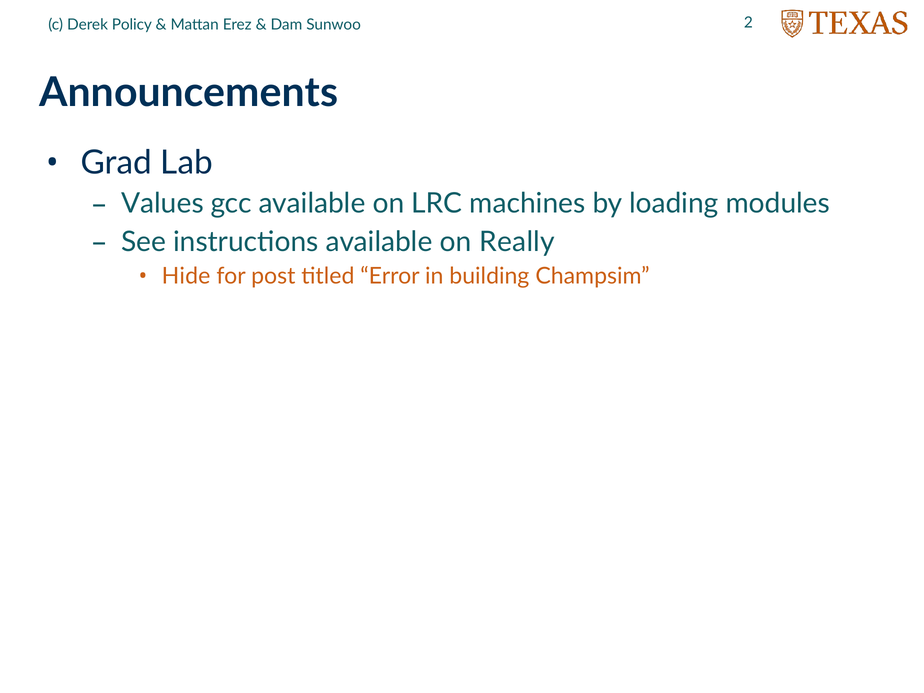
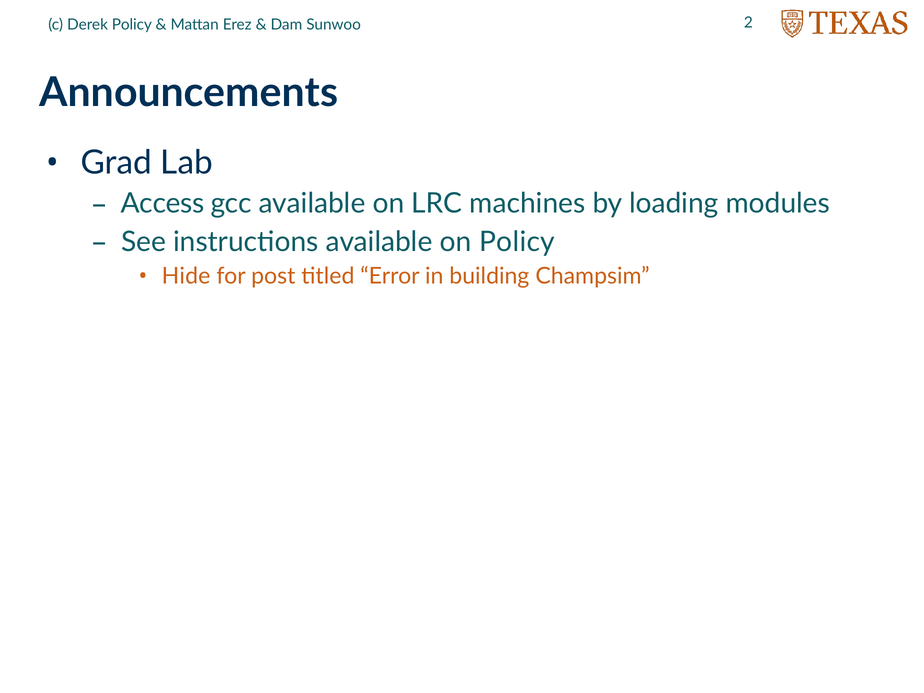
Values: Values -> Access (163, 204)
on Really: Really -> Policy (517, 242)
